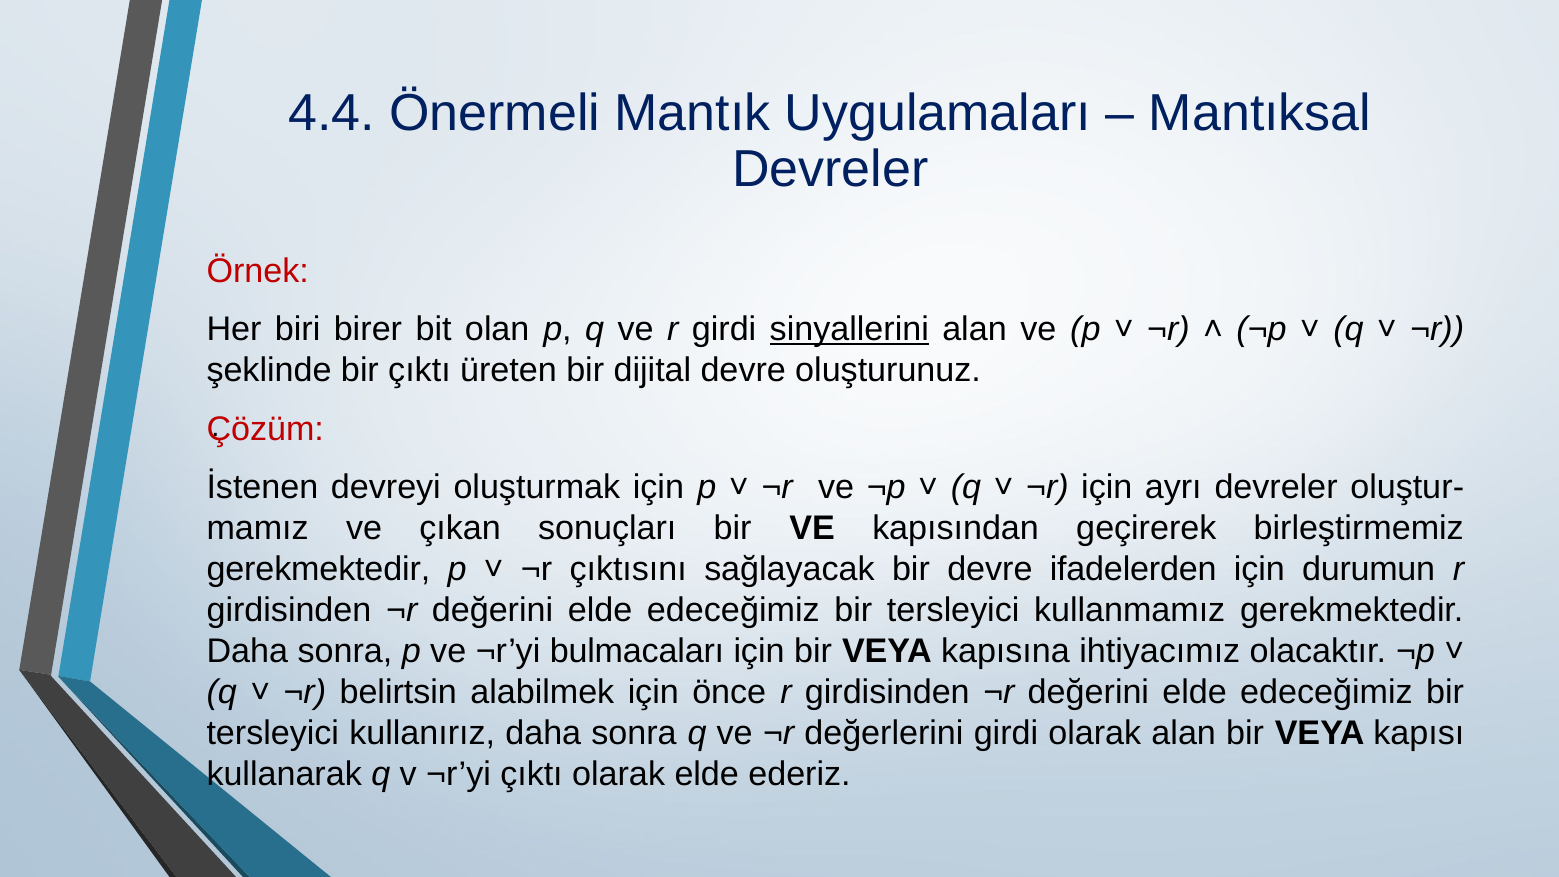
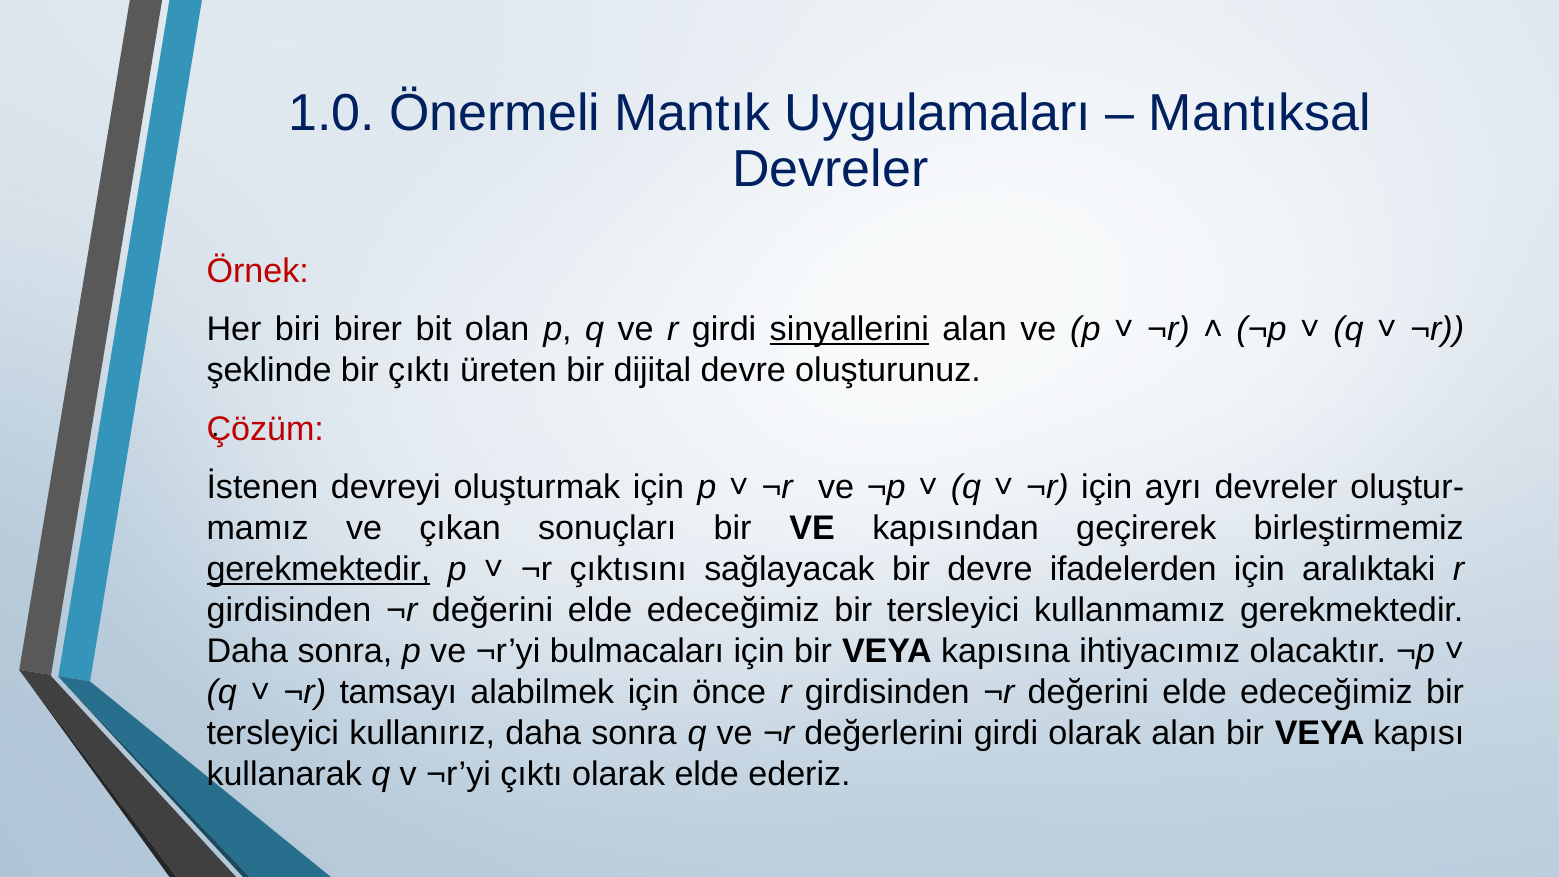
4.4: 4.4 -> 1.0 (332, 113)
gerekmektedir underline: none -> present (318, 569)
durumun: durumun -> aralıktaki (1369, 569)
belirtsin: belirtsin -> tamsayı (398, 692)
